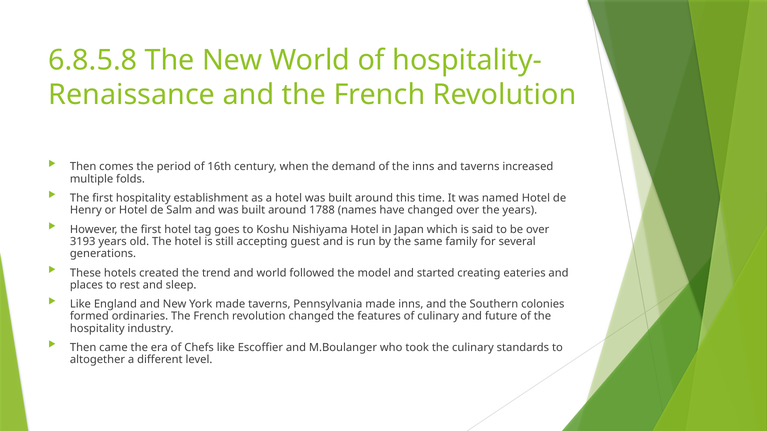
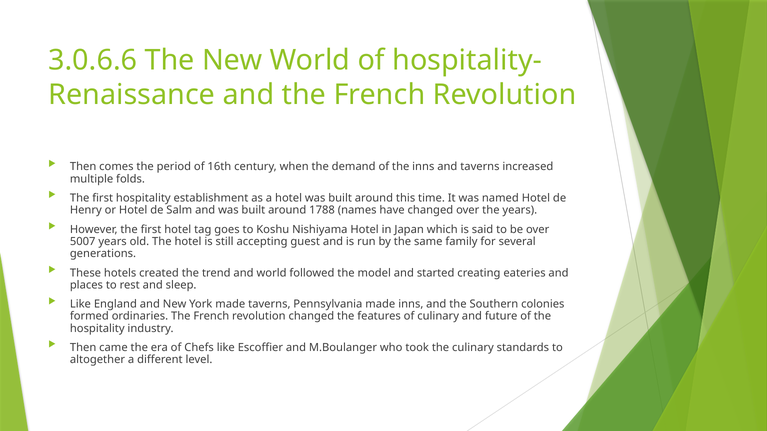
6.8.5.8: 6.8.5.8 -> 3.0.6.6 (93, 60)
3193: 3193 -> 5007 (83, 242)
